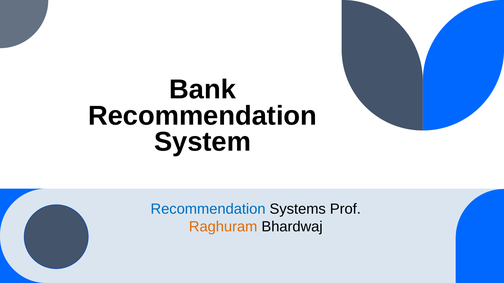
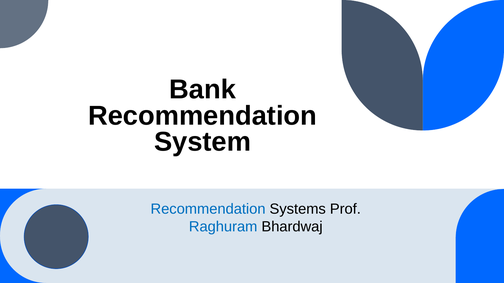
Raghuram colour: orange -> blue (223, 227)
